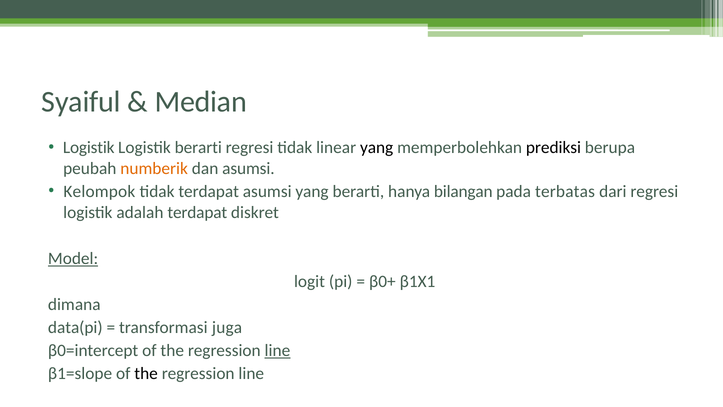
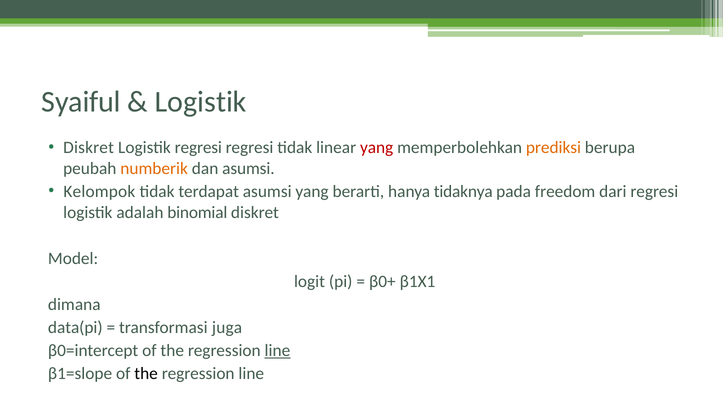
Median: Median -> Logistik (201, 101)
Logistik: Logistik -> Diskret (89, 148)
Logistik berarti: berarti -> regresi (198, 148)
yang colour: black -> red (377, 148)
prediksi colour: black -> orange (553, 148)
bilangan: bilangan -> tidaknya (463, 191)
terbatas: terbatas -> freedom (565, 191)
adalah terdapat: terdapat -> binomial (197, 212)
Model underline: present -> none (73, 258)
